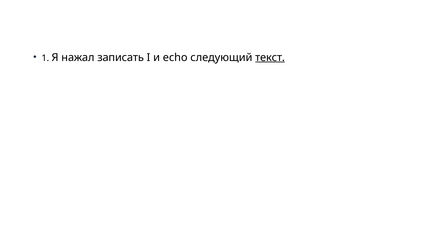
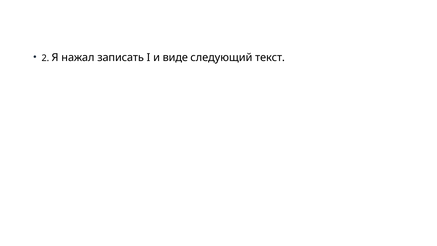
1: 1 -> 2 (45, 58)
echo: echo -> виде (175, 57)
текст underline: present -> none (270, 57)
